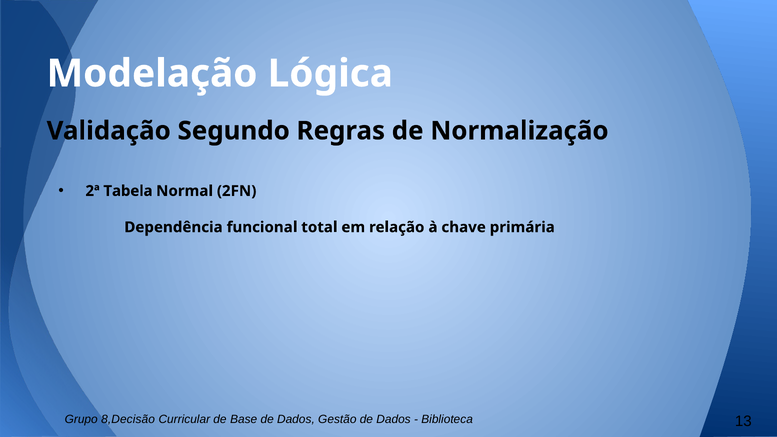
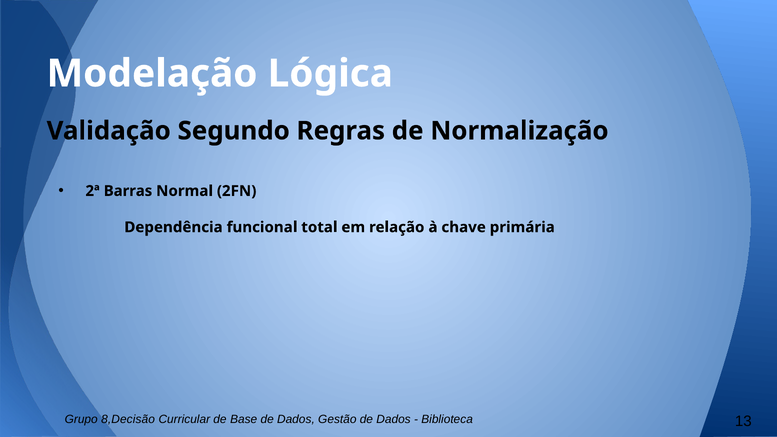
Tabela: Tabela -> Barras (128, 191)
